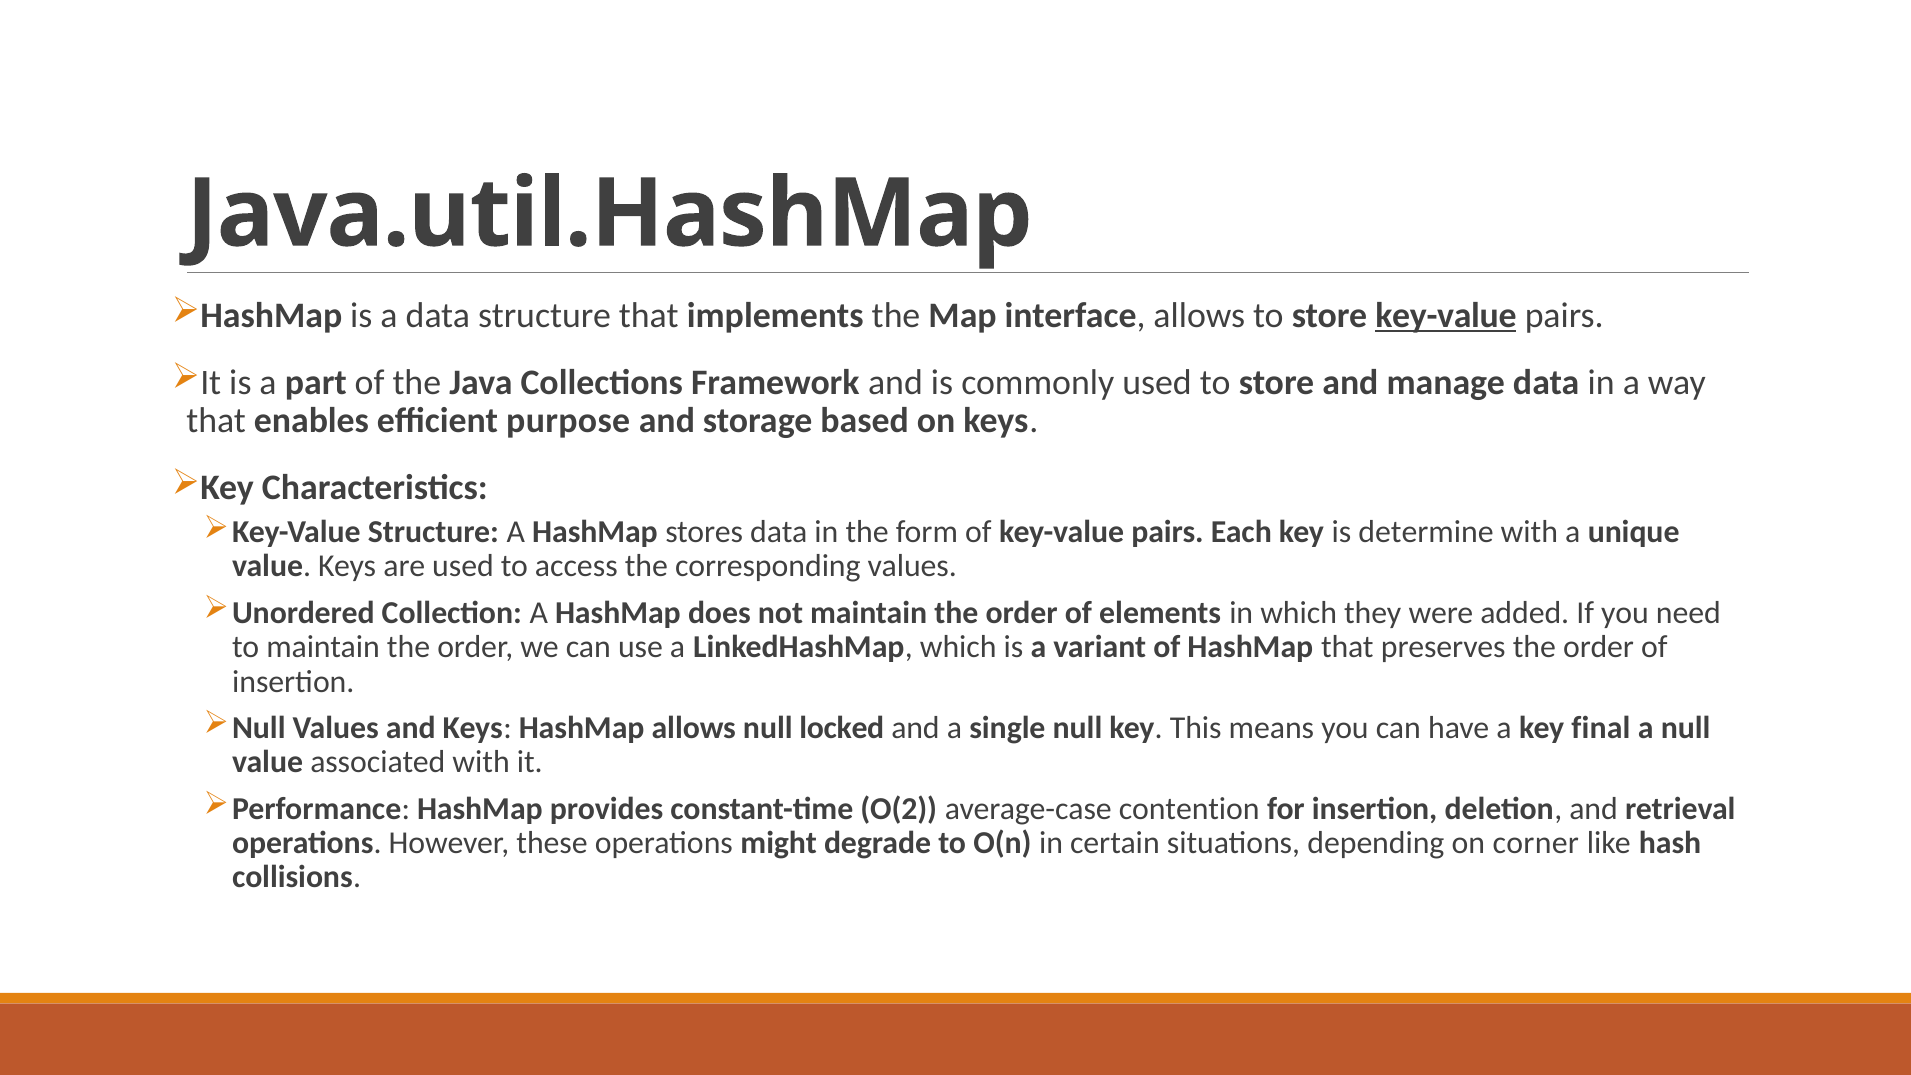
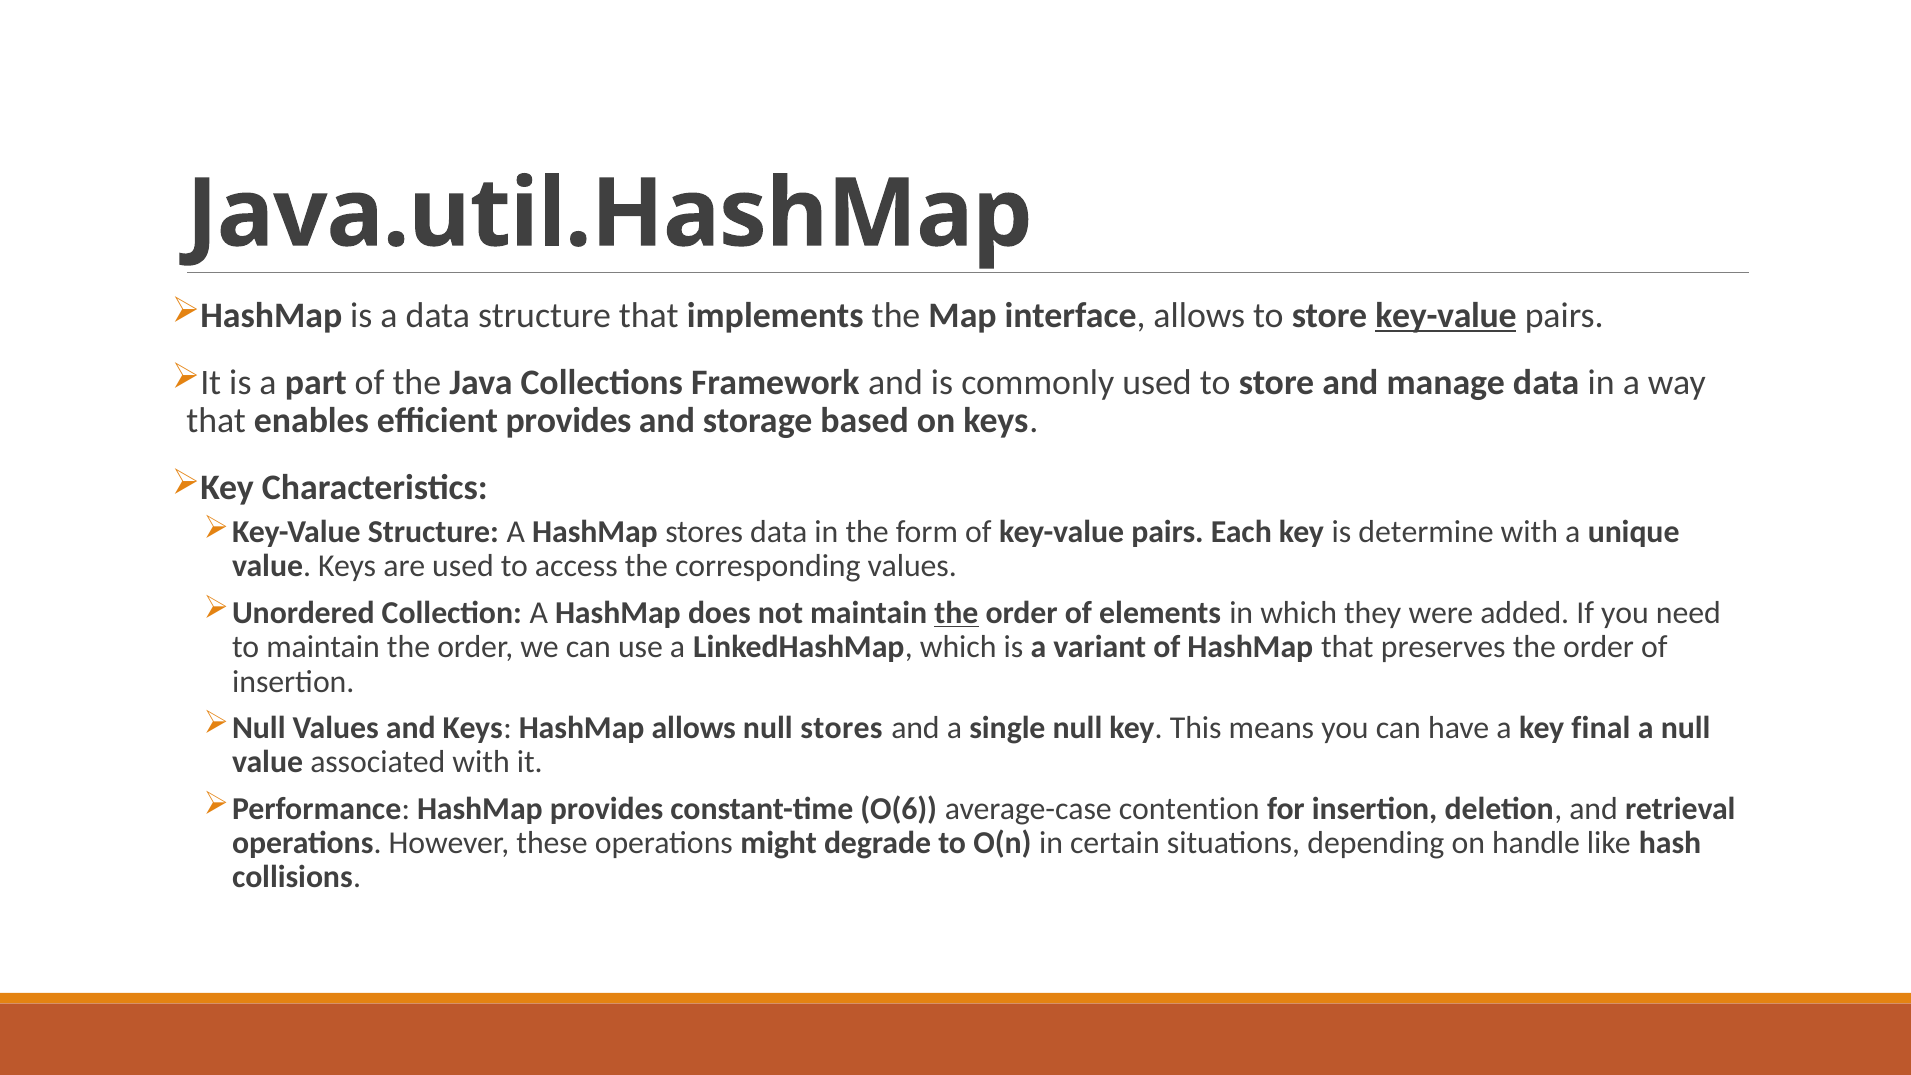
efficient purpose: purpose -> provides (569, 421)
the underline: none -> present (956, 613)
null locked: locked -> stores (841, 728)
O(2: O(2 -> O(6 (899, 808)
corner: corner -> handle (1536, 843)
